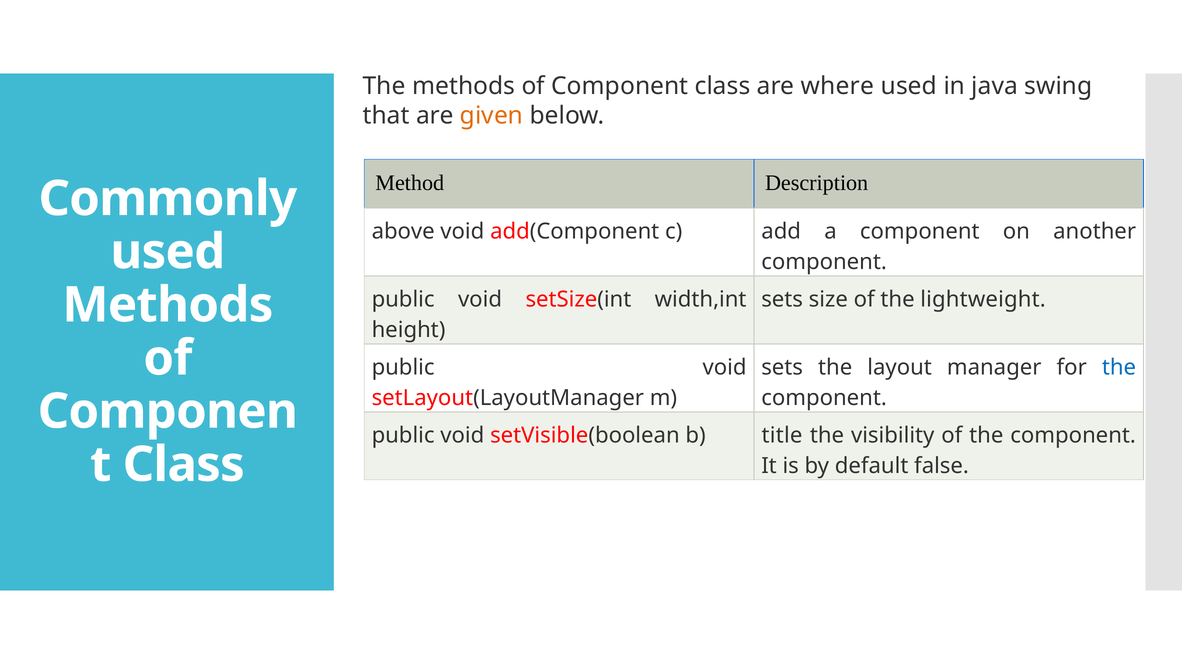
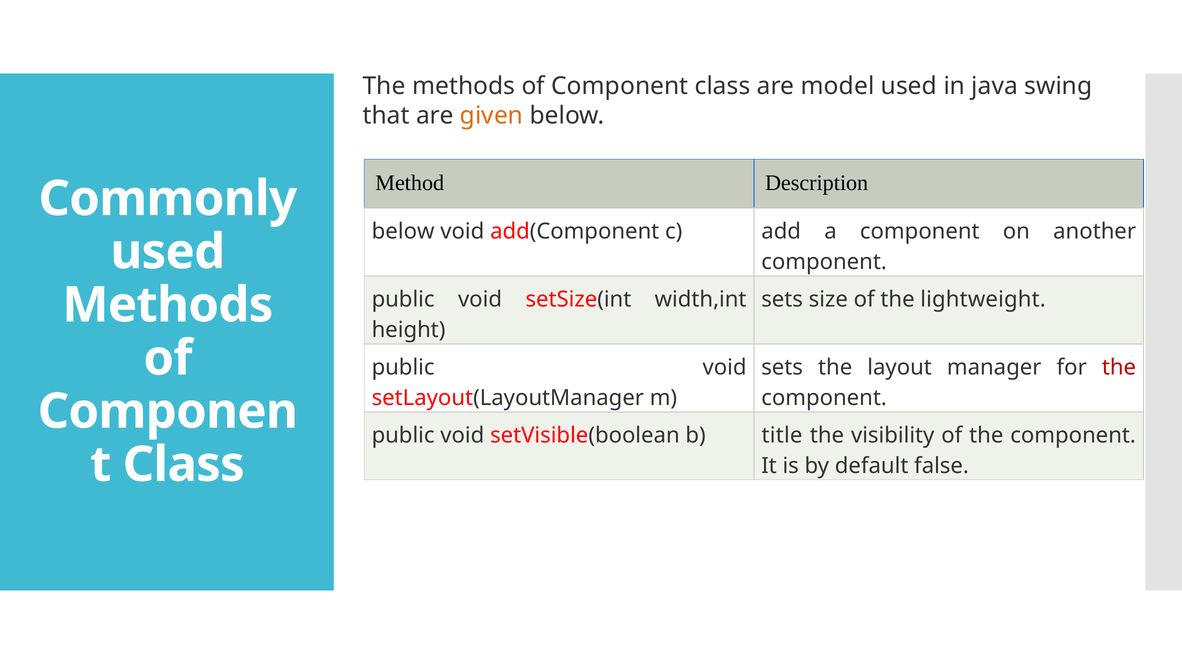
where: where -> model (838, 86)
above: above -> below (403, 232)
the colour: blue -> red (1119, 368)
